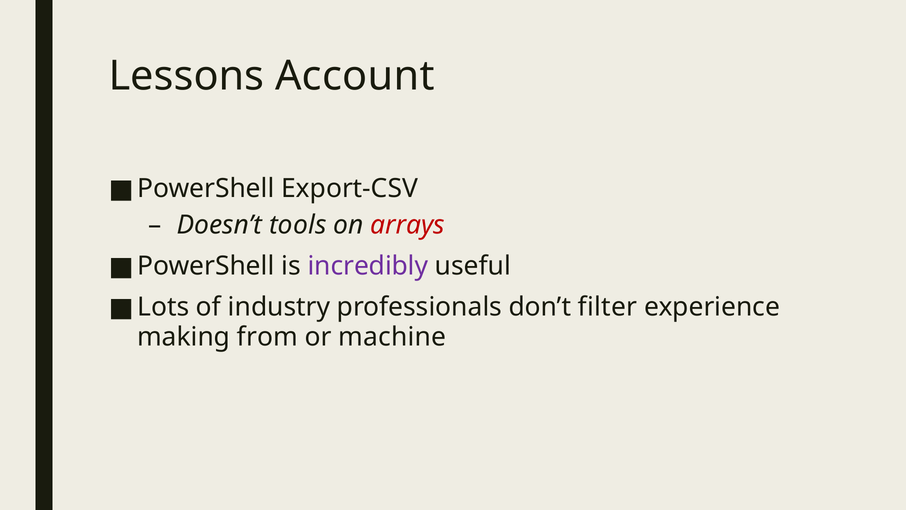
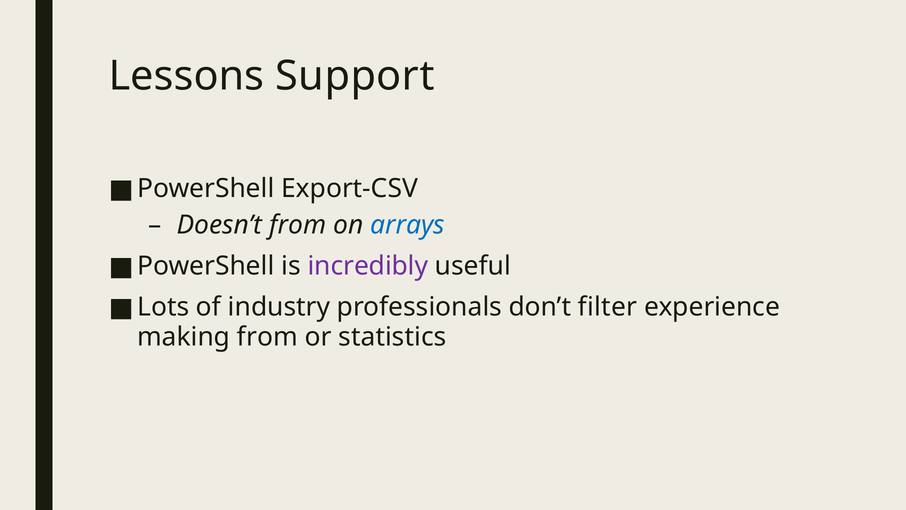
Account: Account -> Support (355, 76)
Doesn’t tools: tools -> from (298, 225)
arrays colour: red -> blue (408, 225)
machine: machine -> statistics (392, 337)
